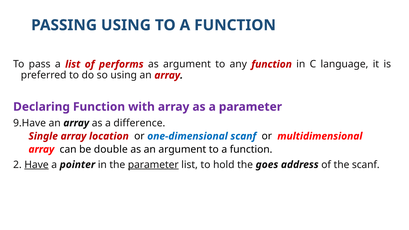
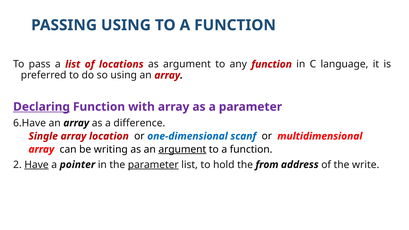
performs: performs -> locations (121, 64)
Declaring underline: none -> present (42, 107)
9.Have: 9.Have -> 6.Have (30, 123)
double: double -> writing (111, 149)
argument underline: none -> present (182, 149)
goes: goes -> from (267, 165)
the scanf: scanf -> write (366, 165)
